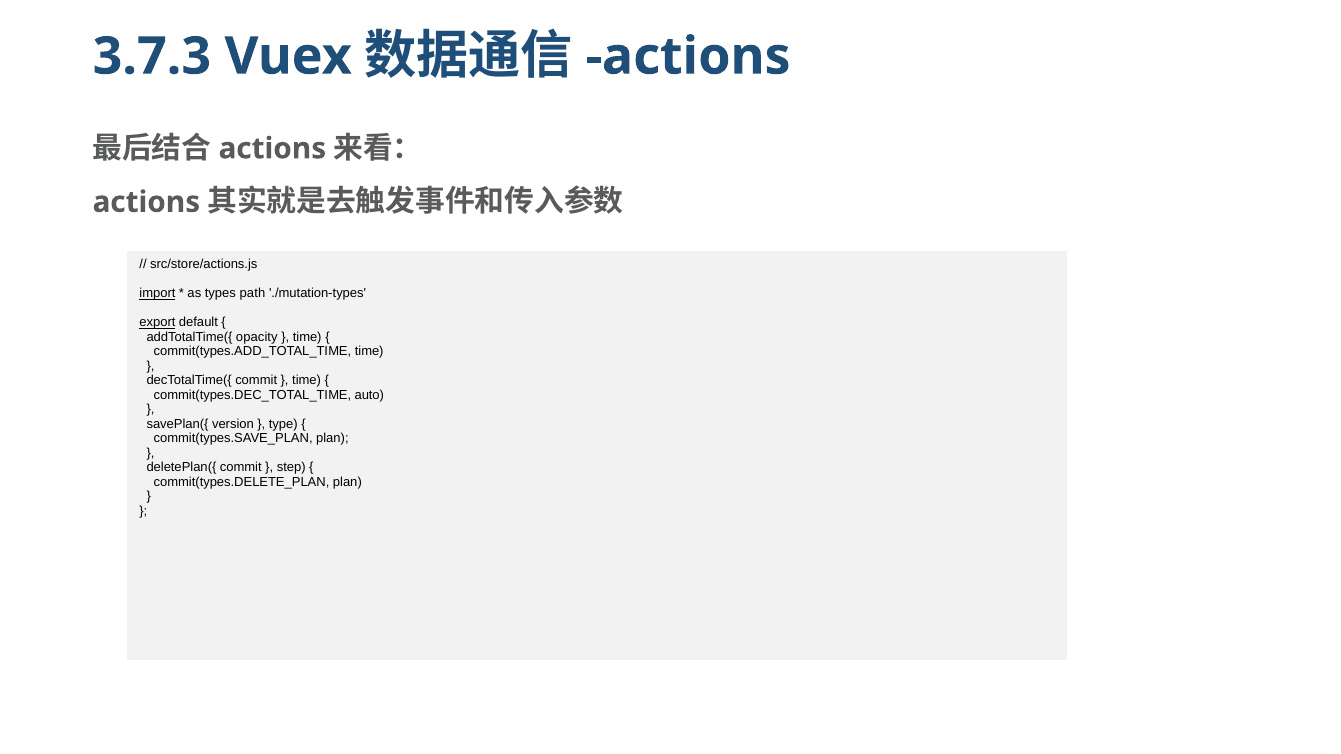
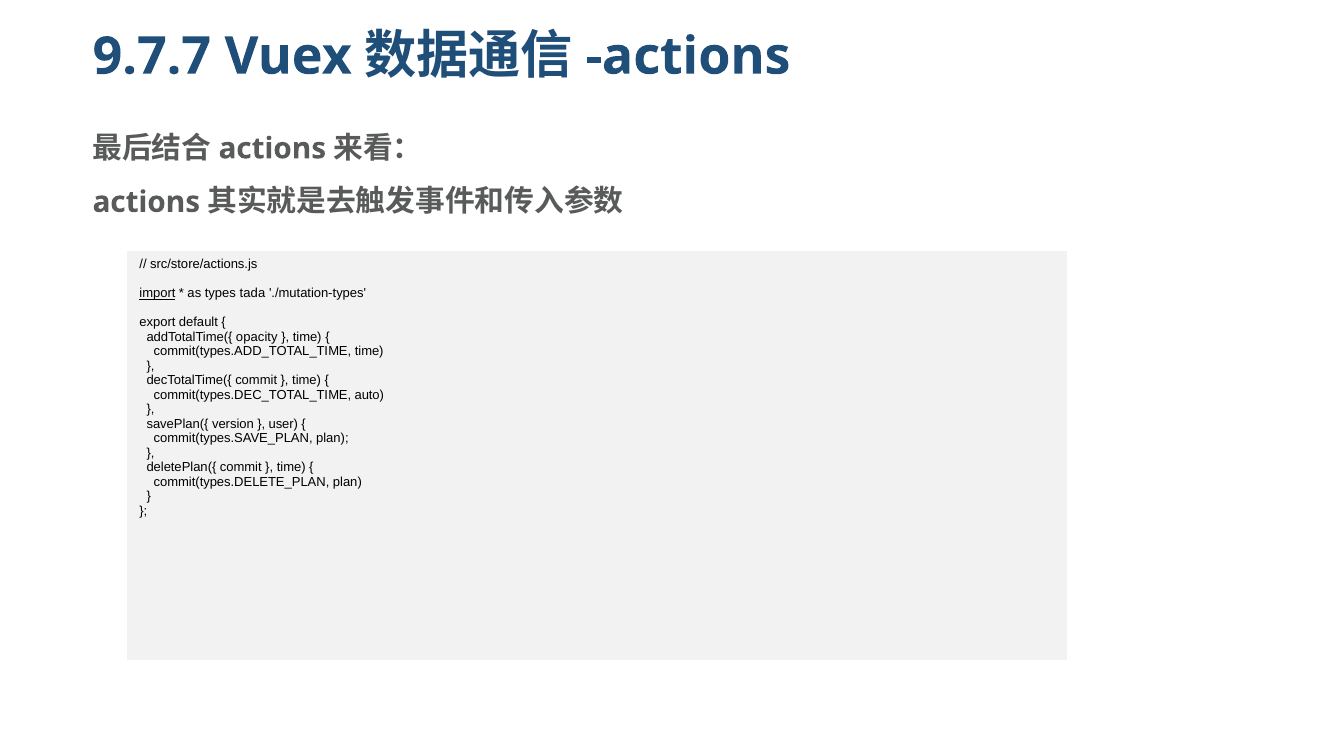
3.7.3: 3.7.3 -> 9.7.7 (152, 57)
path: path -> tada (252, 294)
export underline: present -> none (157, 323)
type: type -> user (283, 424)
step: step -> time (291, 468)
